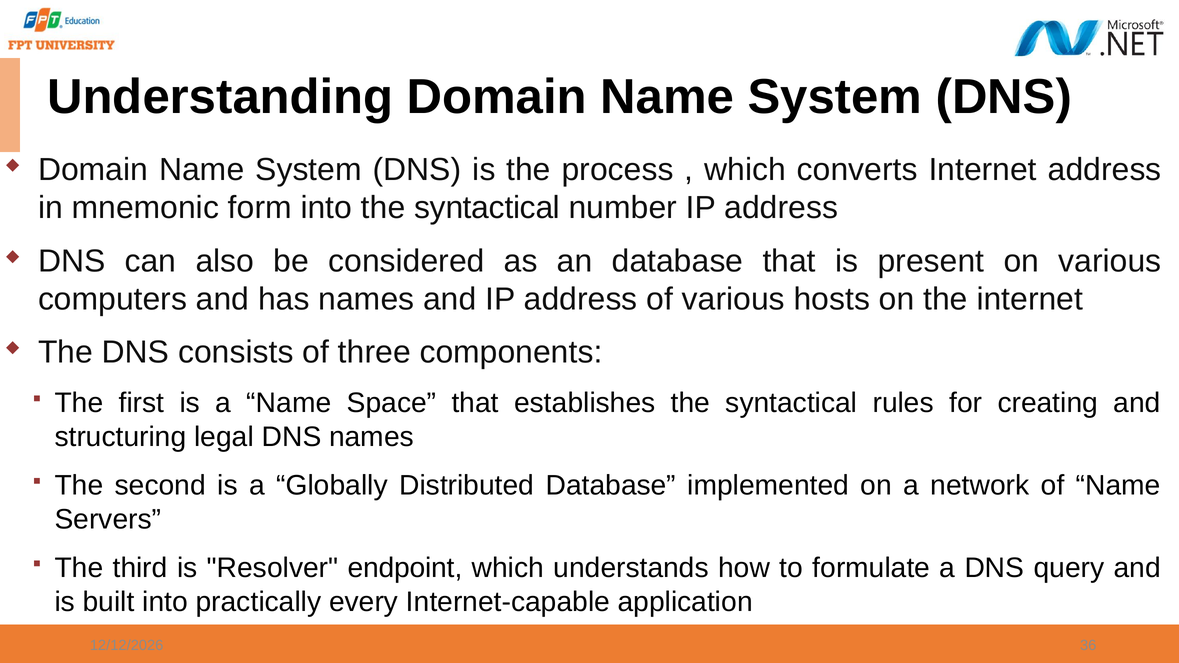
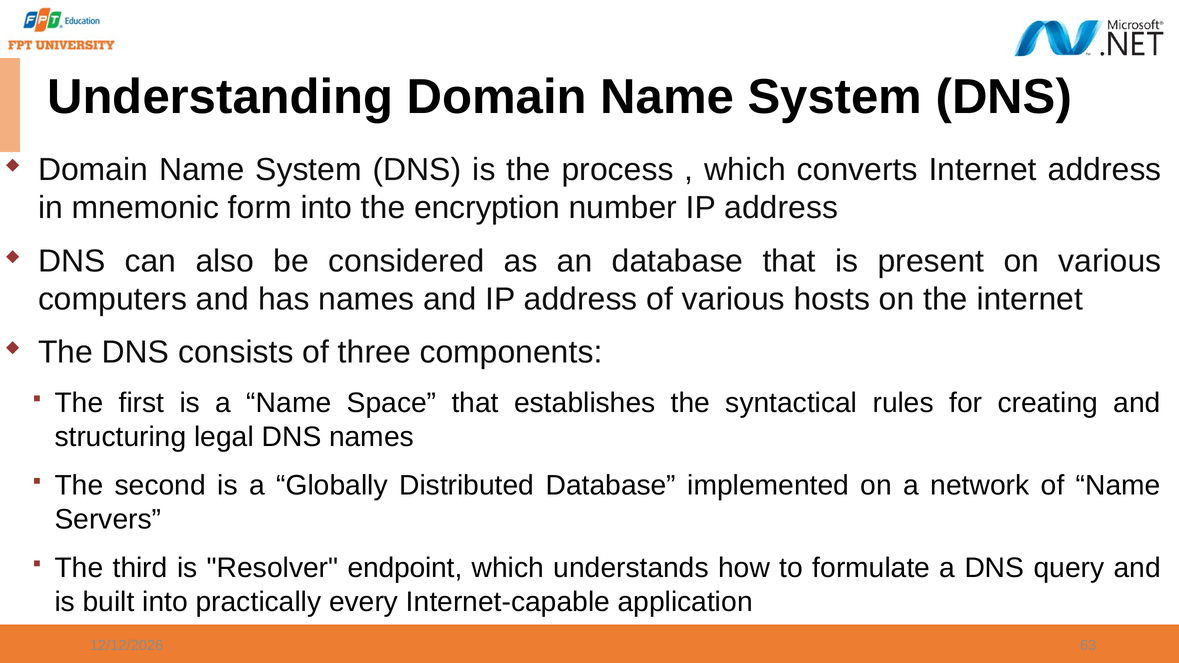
into the syntactical: syntactical -> encryption (487, 208)
36: 36 -> 63 (1088, 645)
